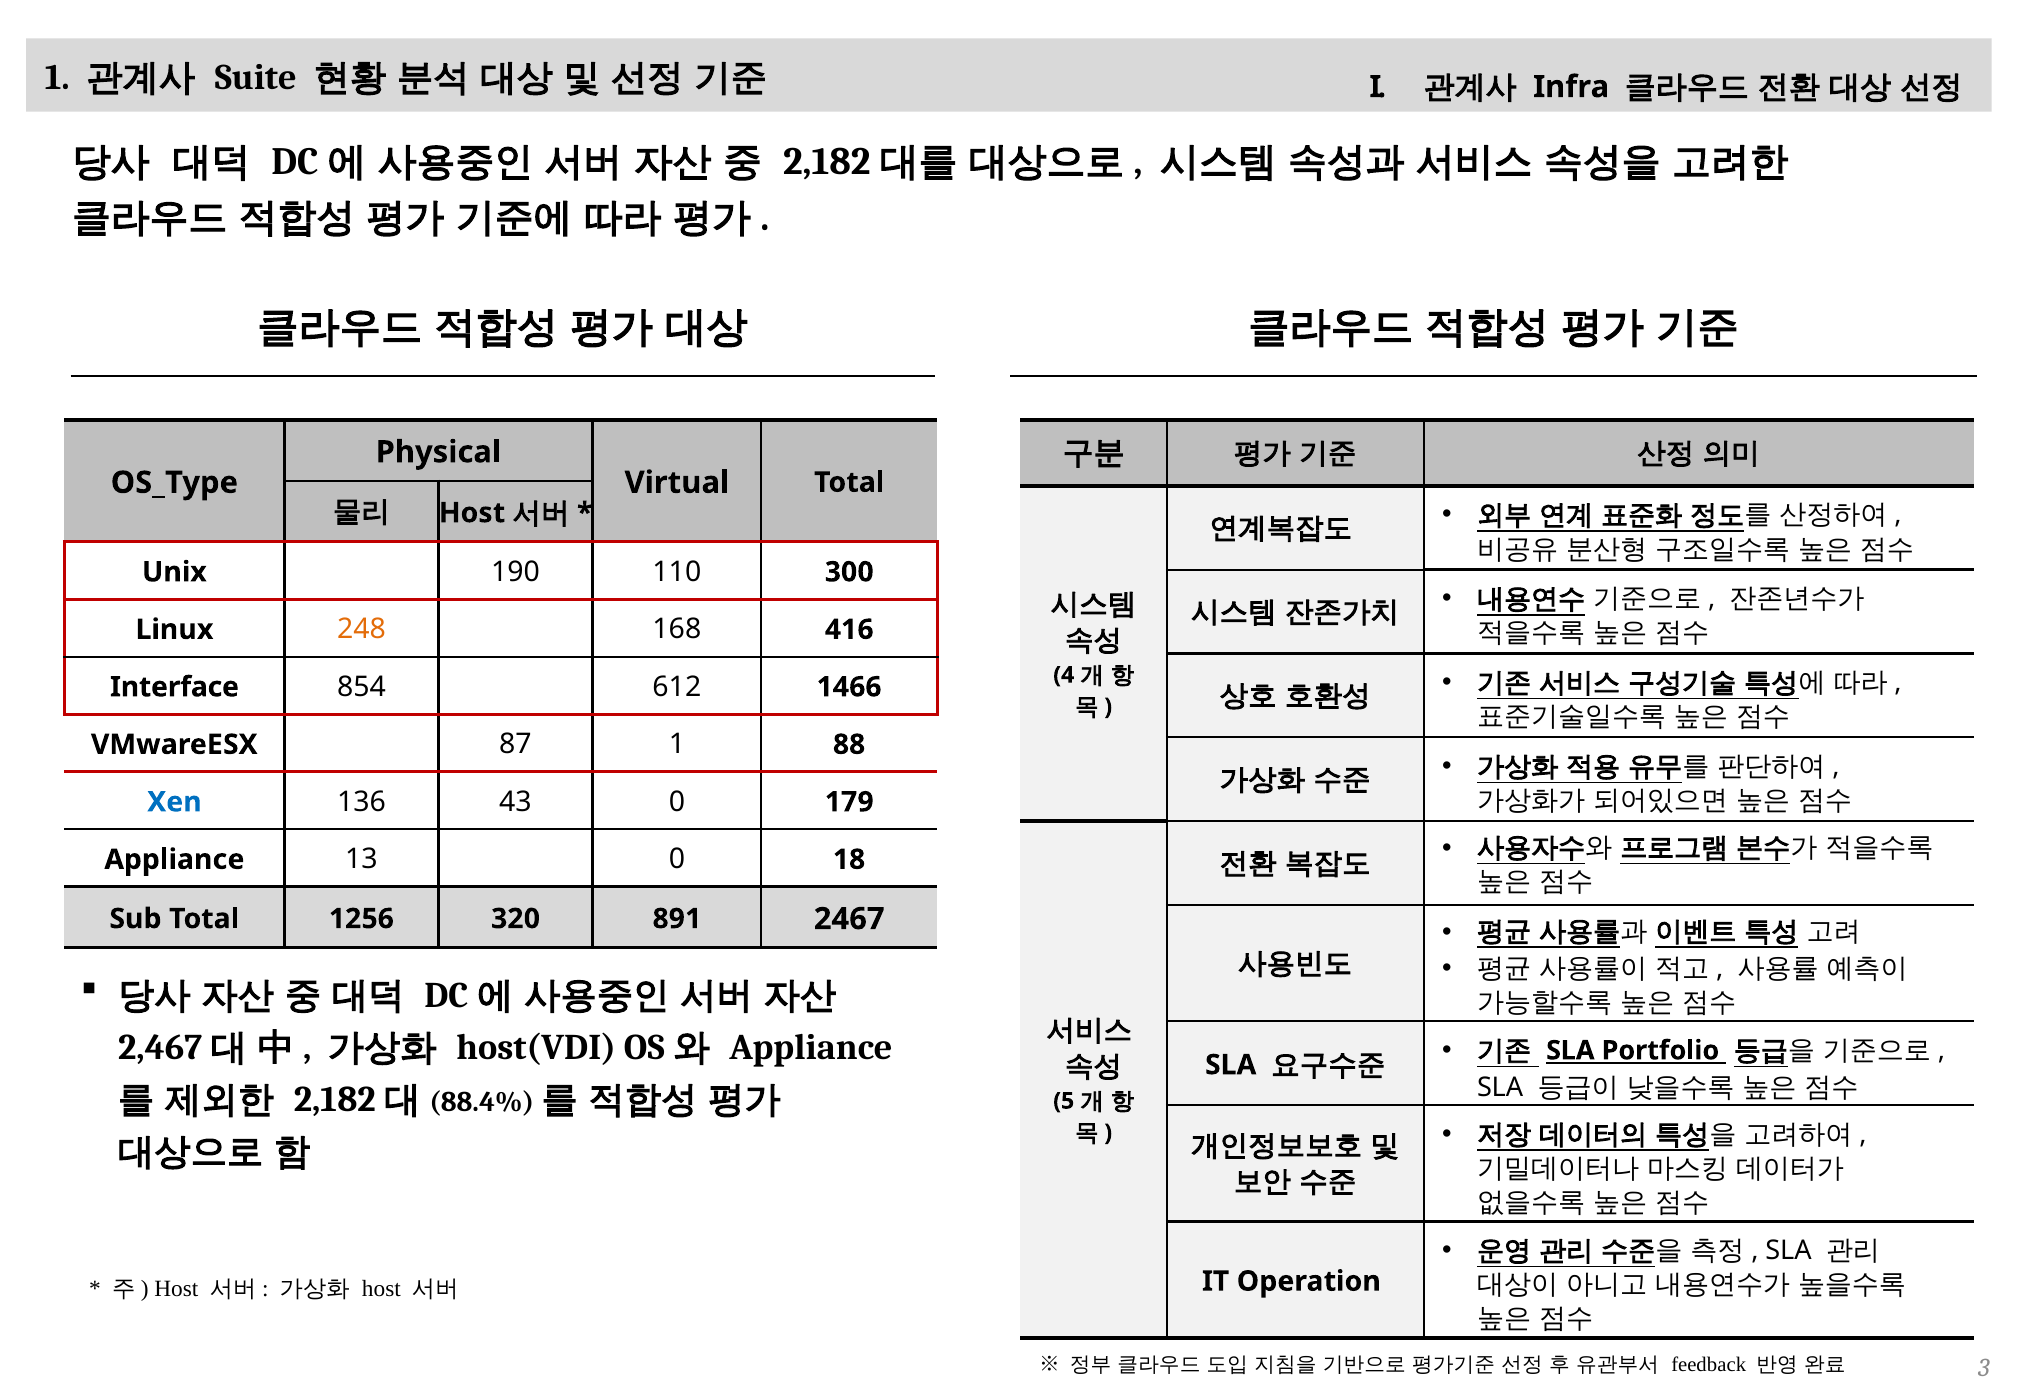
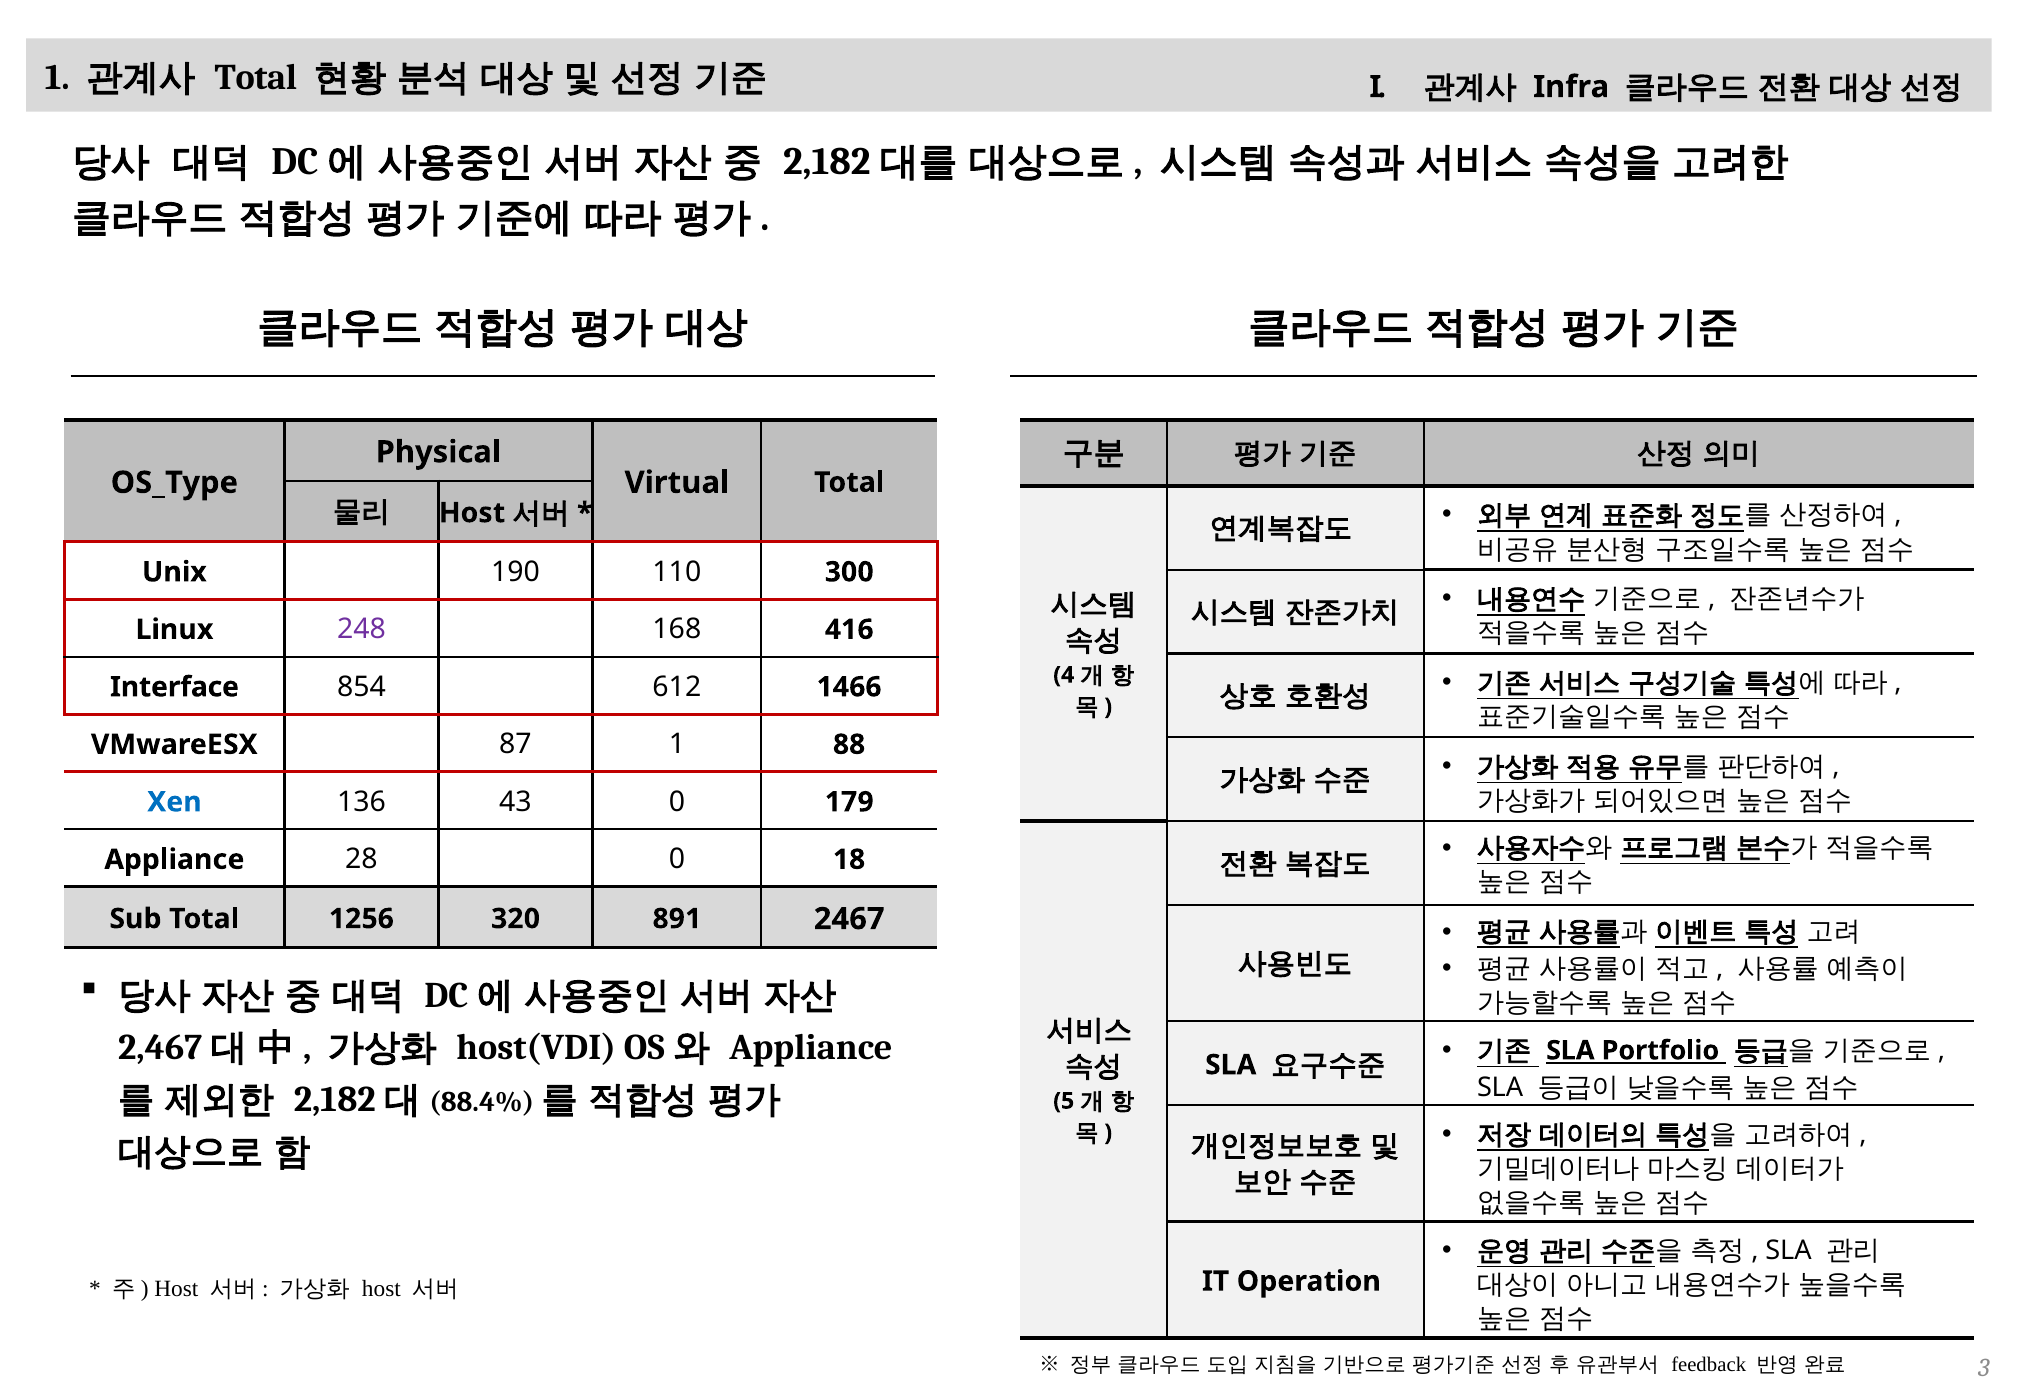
Suite: Suite -> Total (256, 78)
248 colour: orange -> purple (362, 630)
13: 13 -> 28 (361, 860)
